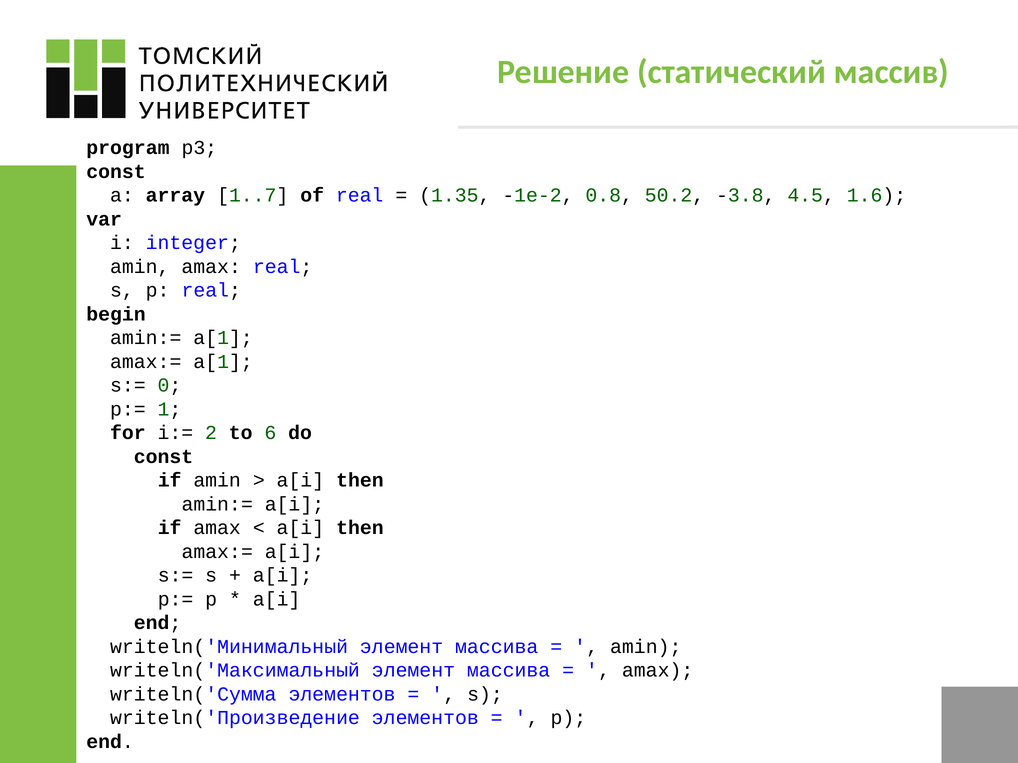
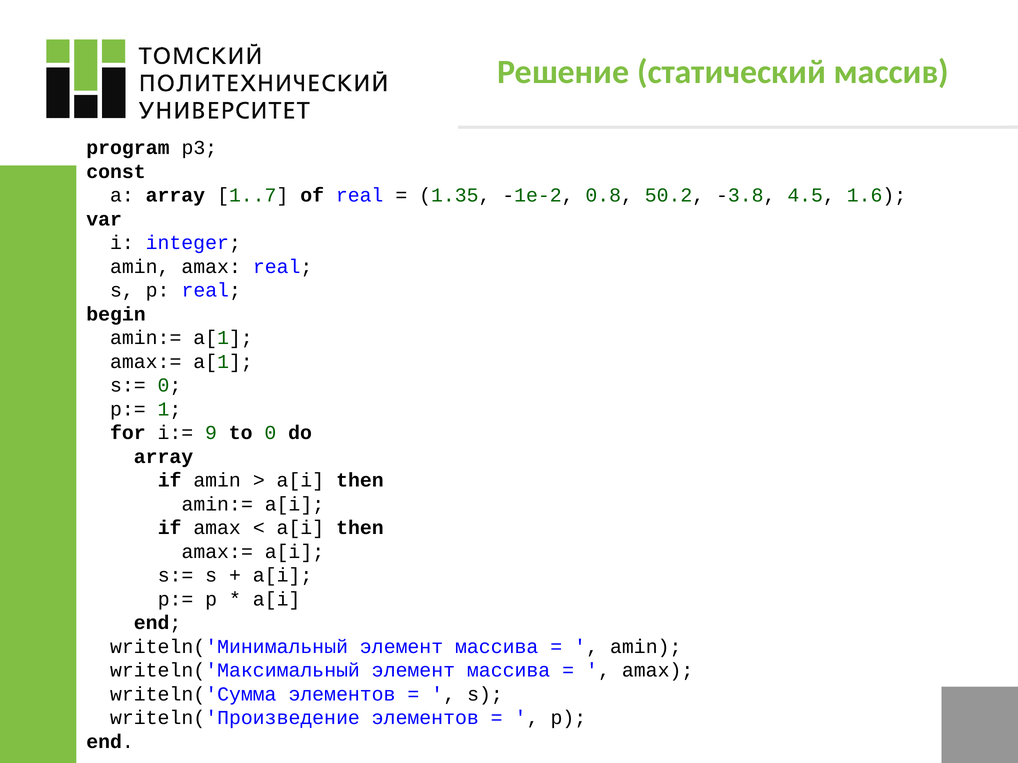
2: 2 -> 9 (211, 433)
to 6: 6 -> 0 (270, 433)
const: const -> array (163, 457)
